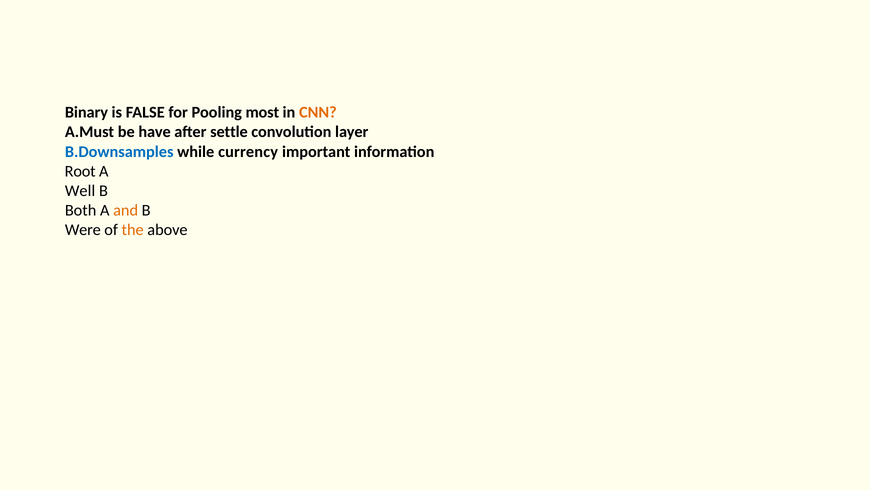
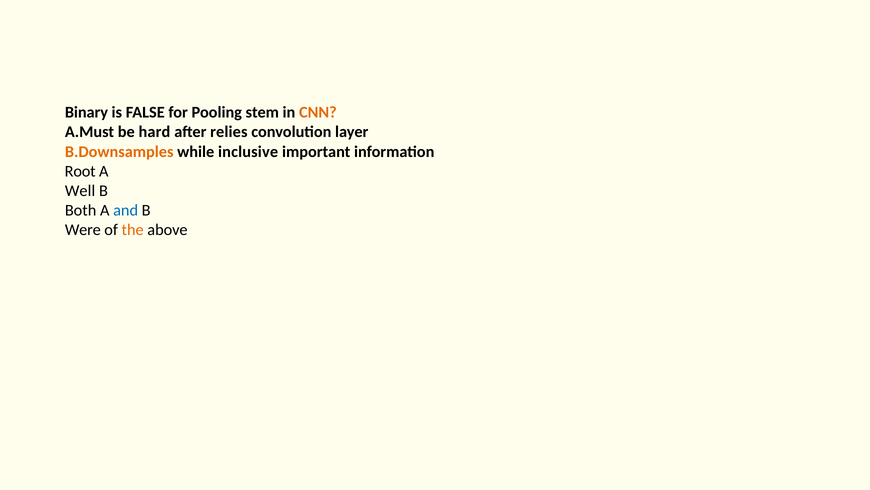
most: most -> stem (262, 112)
have: have -> hard (154, 132)
settle: settle -> relies (229, 132)
B.Downsamples colour: blue -> orange (119, 151)
currency: currency -> inclusive (248, 151)
and colour: orange -> blue (126, 210)
